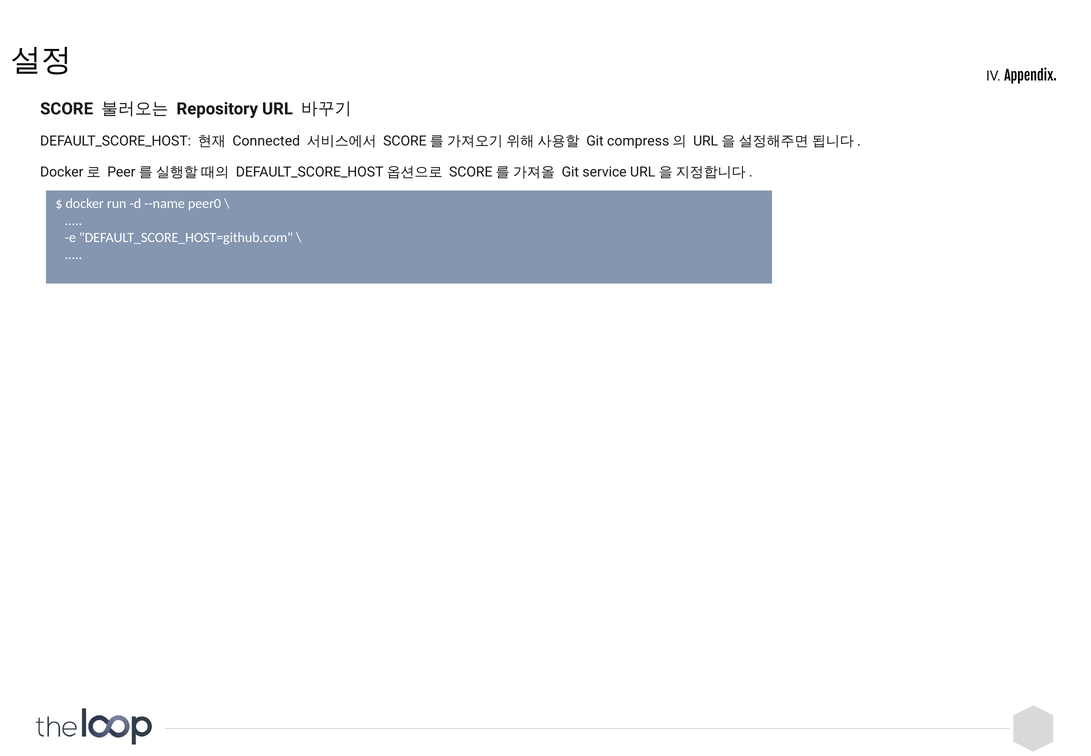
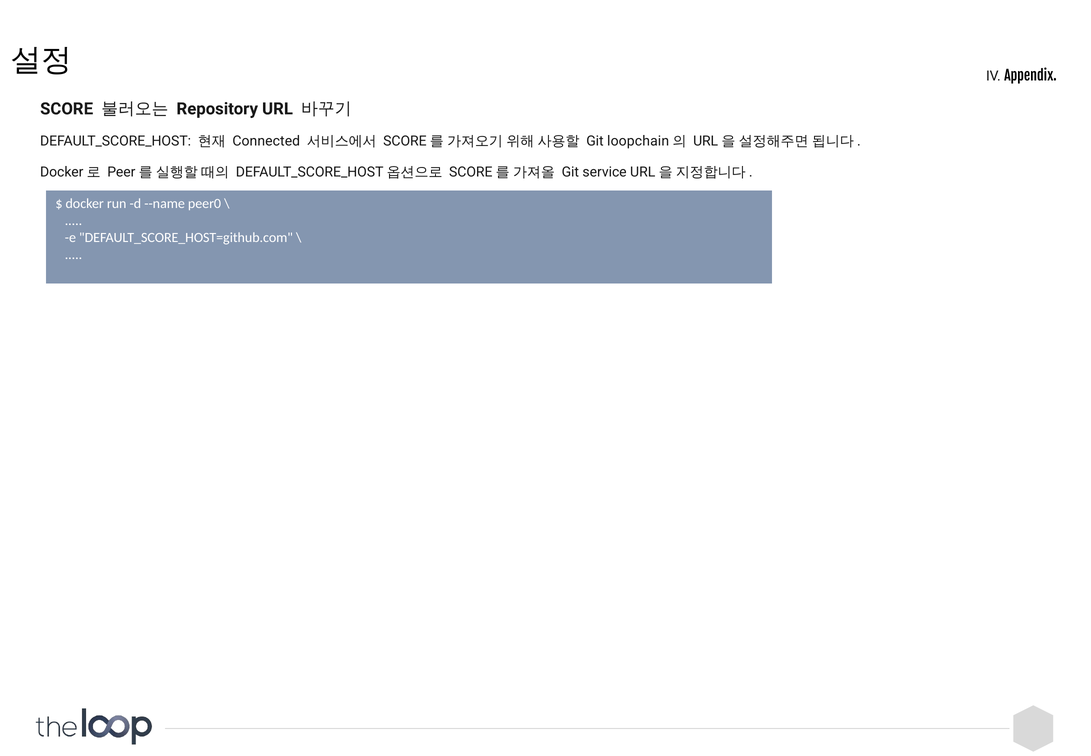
compress: compress -> loopchain (638, 141)
